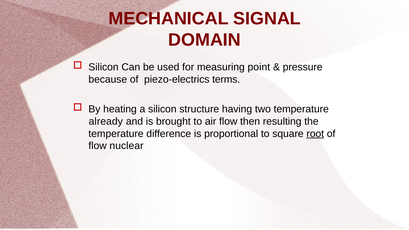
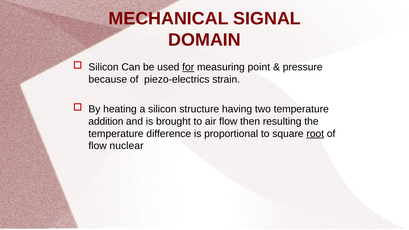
for underline: none -> present (188, 67)
terms: terms -> strain (226, 79)
already: already -> addition (106, 121)
